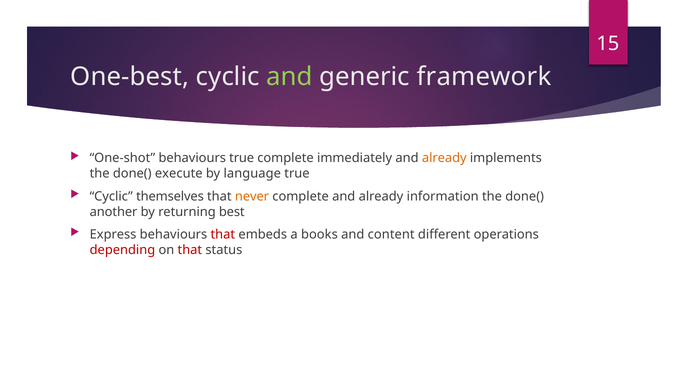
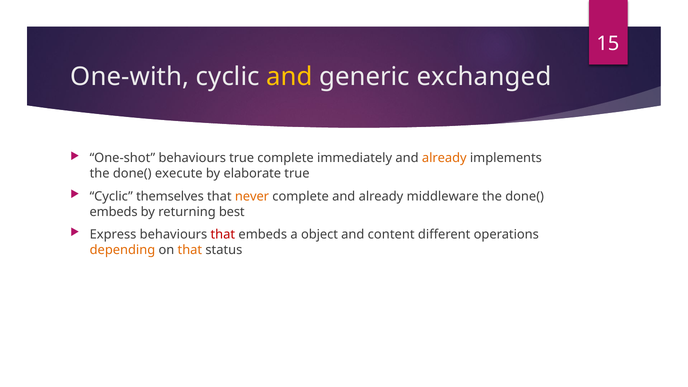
One-best: One-best -> One-with (130, 77)
and colour: light green -> yellow (289, 77)
framework: framework -> exchanged (484, 77)
language: language -> elaborate (252, 174)
information: information -> middleware (443, 196)
another: another -> embeds (114, 212)
books: books -> object (319, 234)
depending colour: red -> orange (122, 250)
that colour: red -> orange (190, 250)
